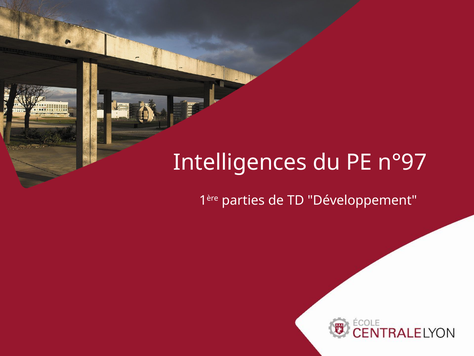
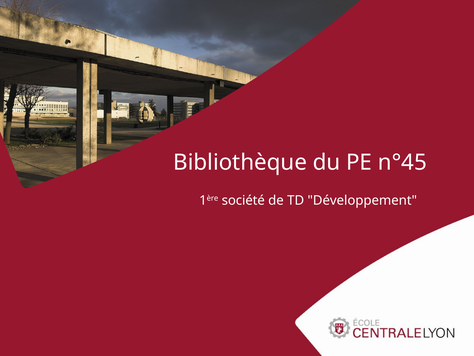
Intelligences: Intelligences -> Bibliothèque (240, 162)
n°97: n°97 -> n°45 (402, 162)
parties: parties -> société (243, 200)
